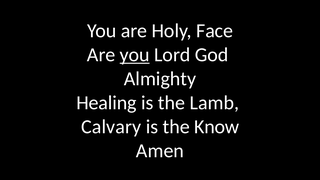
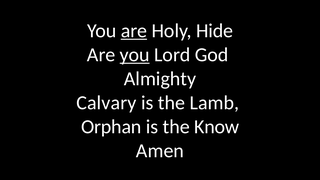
are underline: none -> present (134, 31)
Face: Face -> Hide (215, 31)
Healing: Healing -> Calvary (106, 103)
Calvary: Calvary -> Orphan (111, 127)
